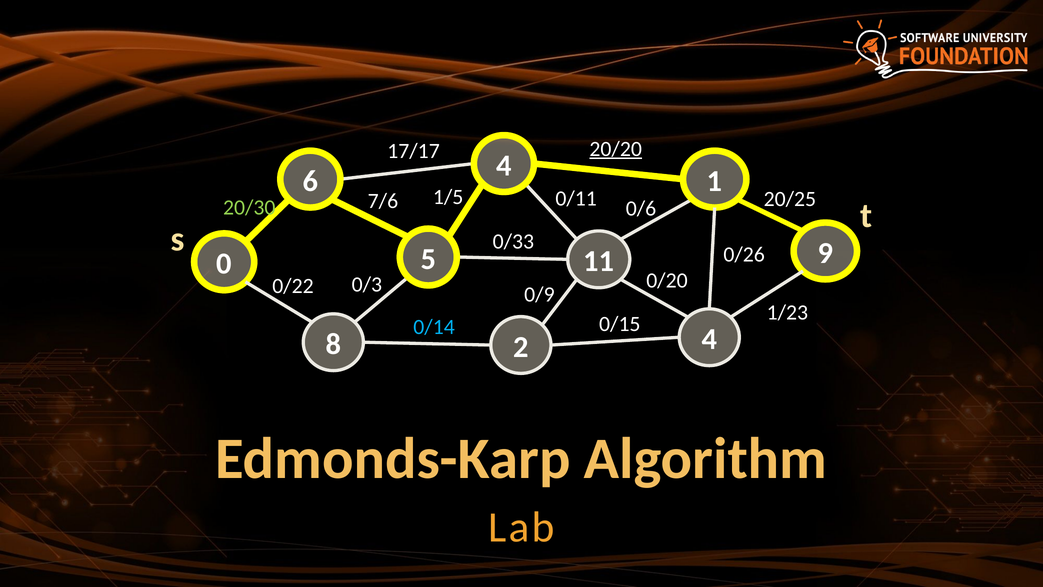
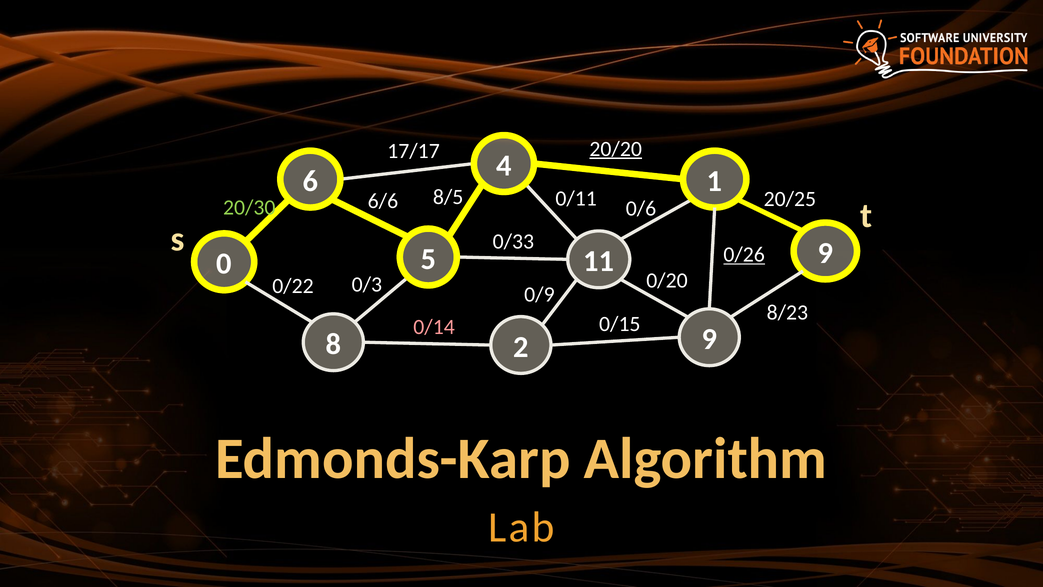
1/5: 1/5 -> 8/5 (448, 197)
7/6: 7/6 -> 6/6 (383, 201)
0/26 underline: none -> present (744, 255)
1/23: 1/23 -> 8/23 (787, 312)
0/14 colour: light blue -> pink (434, 327)
2 4: 4 -> 9 (709, 339)
